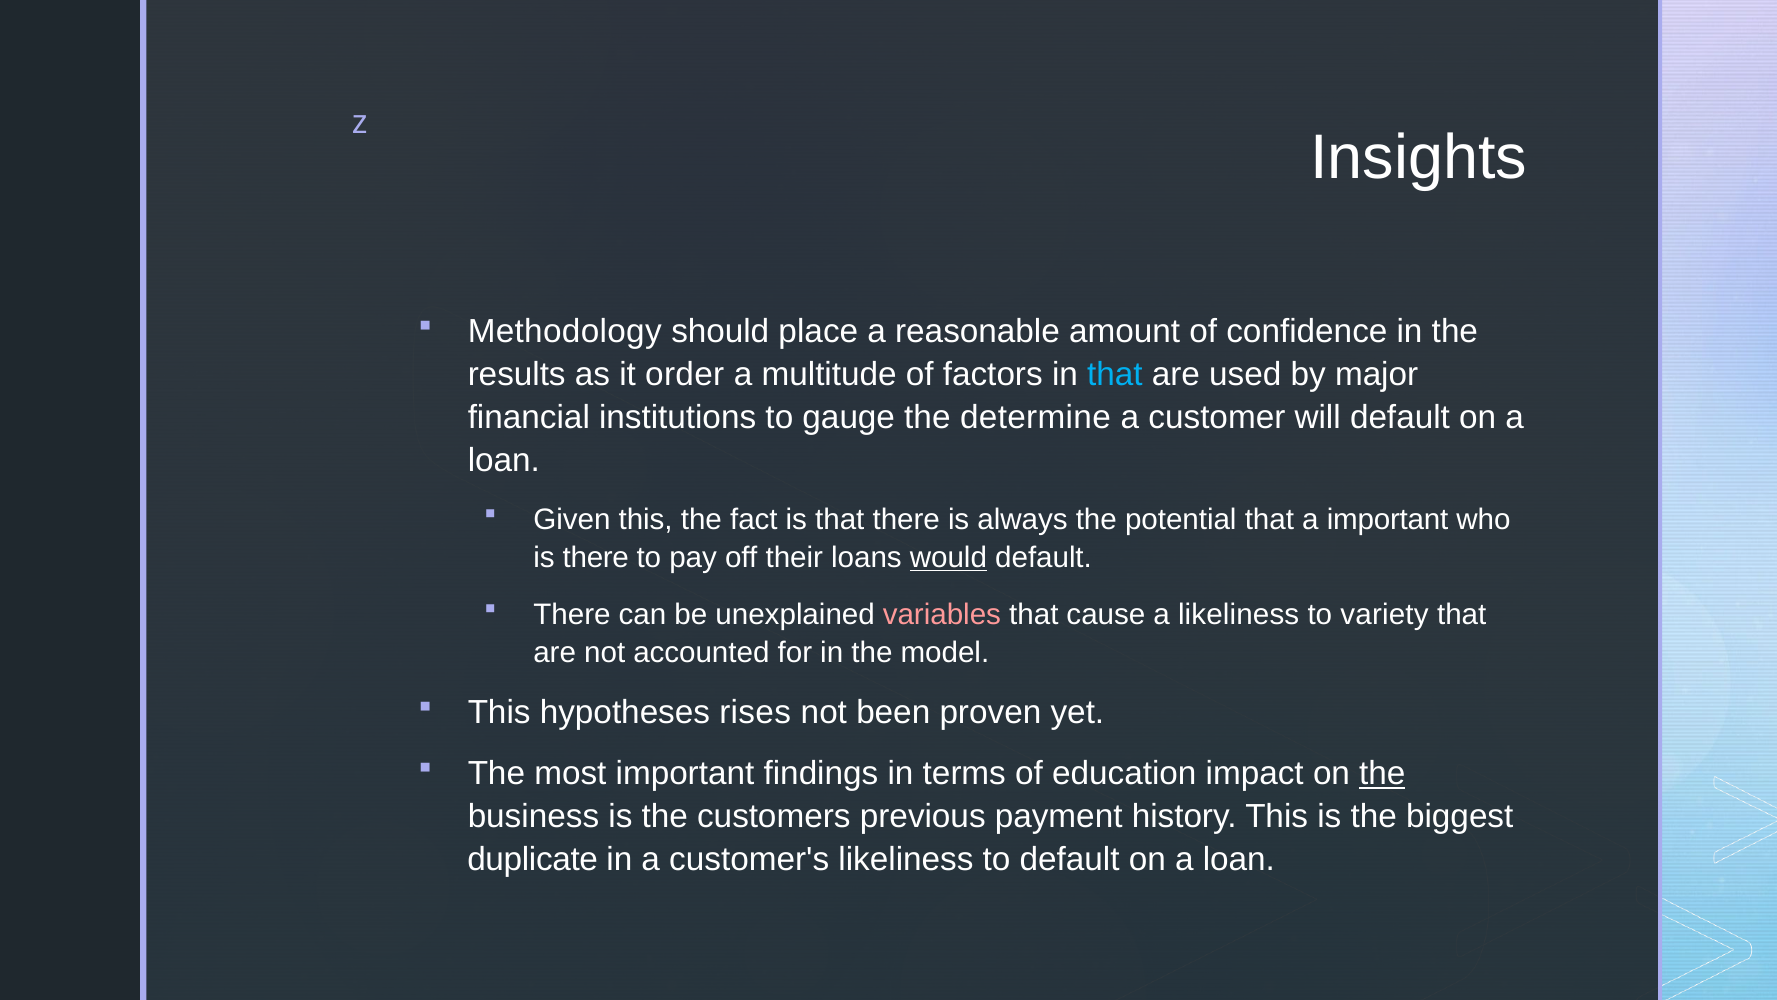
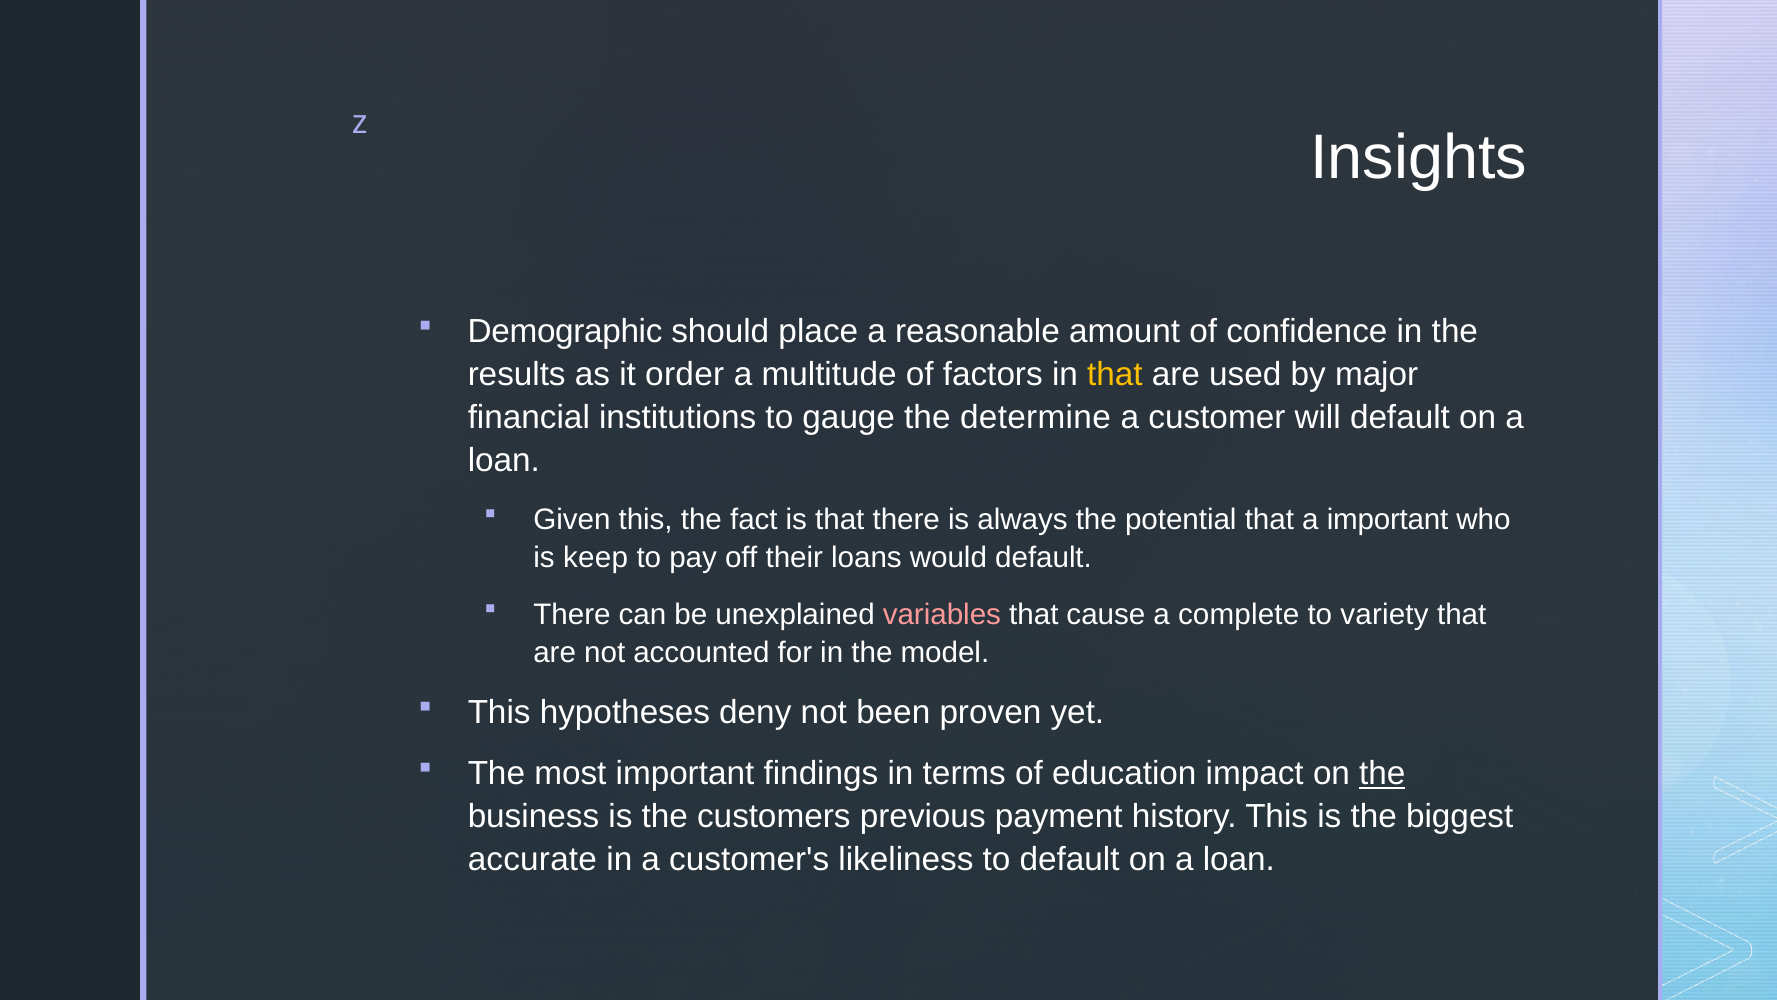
Methodology: Methodology -> Demographic (565, 331)
that colour: light blue -> yellow (1115, 374)
is there: there -> keep (596, 557)
would underline: present -> none (948, 557)
a likeliness: likeliness -> complete (1239, 614)
rises: rises -> deny (755, 712)
duplicate: duplicate -> accurate (532, 860)
